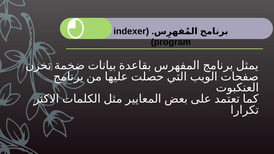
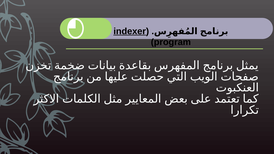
indexer underline: none -> present (130, 31)
